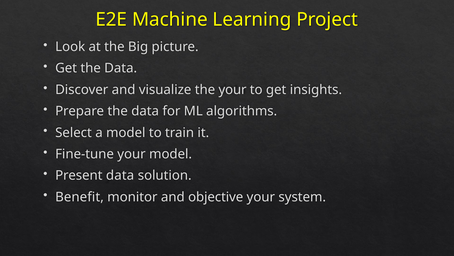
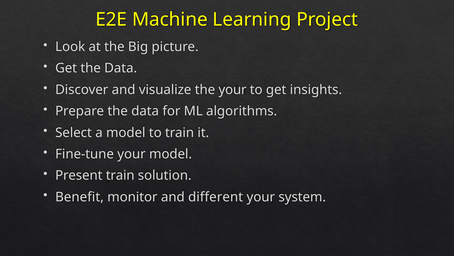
Present data: data -> train (120, 175)
objective: objective -> different (216, 196)
